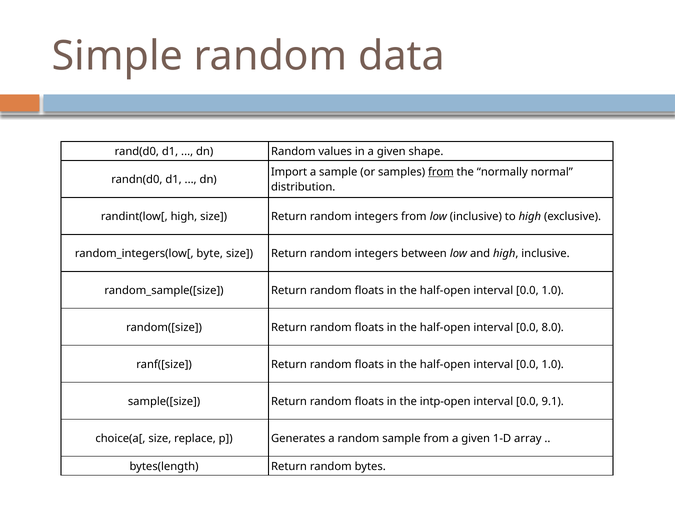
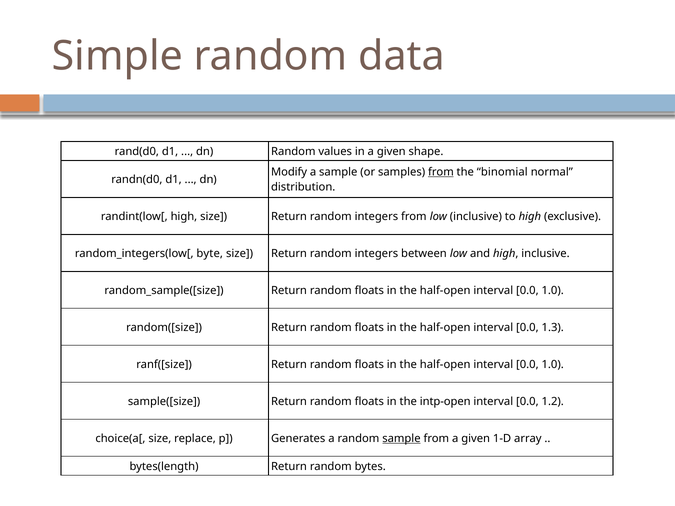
Import: Import -> Modify (289, 172)
normally: normally -> binomial (502, 172)
8.0: 8.0 -> 1.3 (553, 328)
9.1: 9.1 -> 1.2 (553, 402)
sample underline: none -> present (401, 439)
